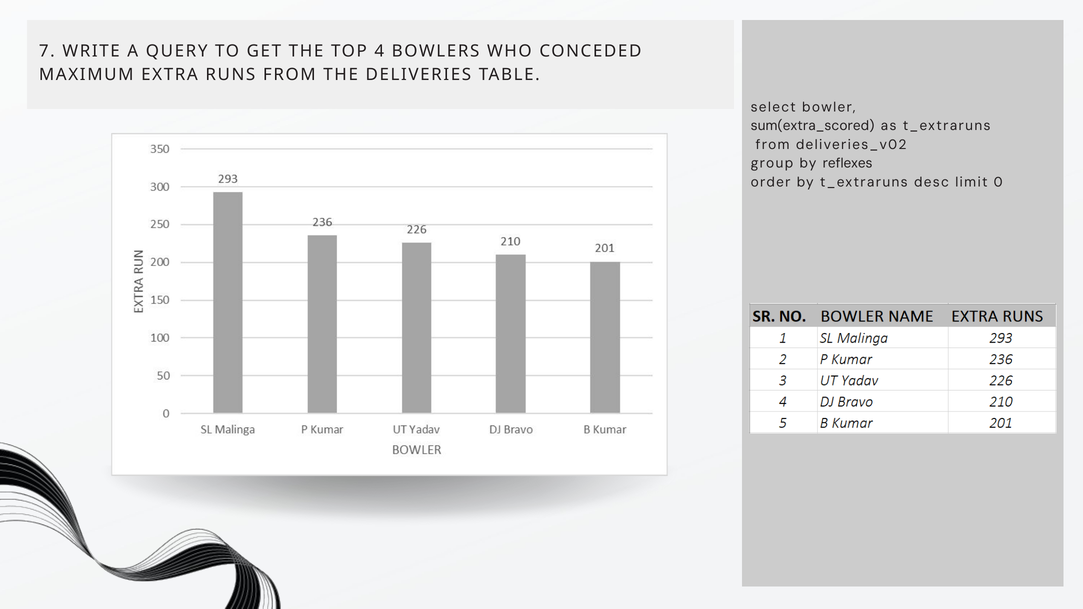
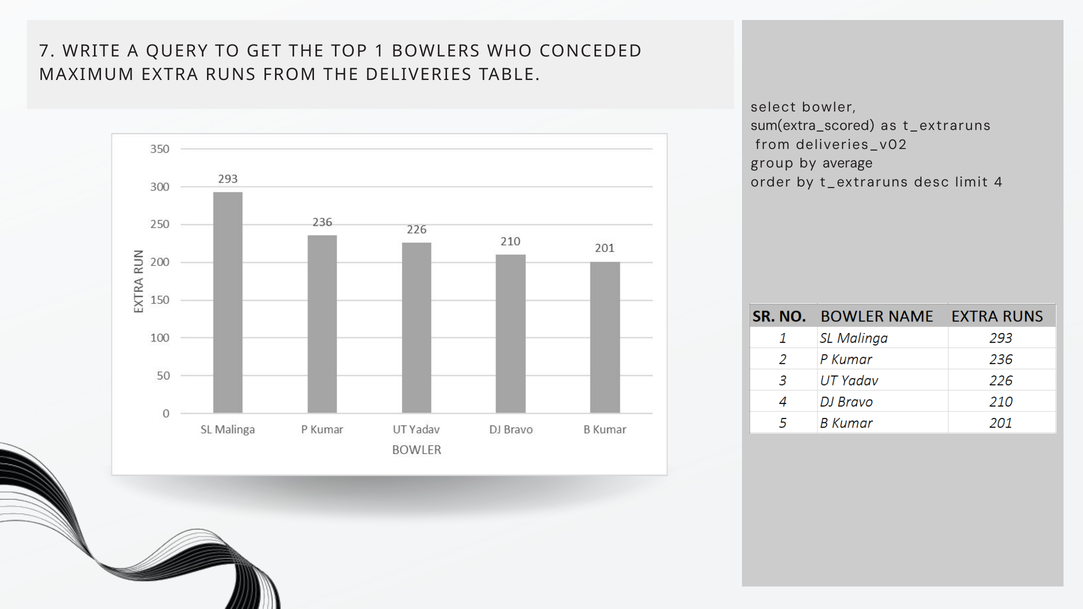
4: 4 -> 1 (379, 51)
reflexes: reflexes -> average (848, 163)
0: 0 -> 4 (998, 182)
